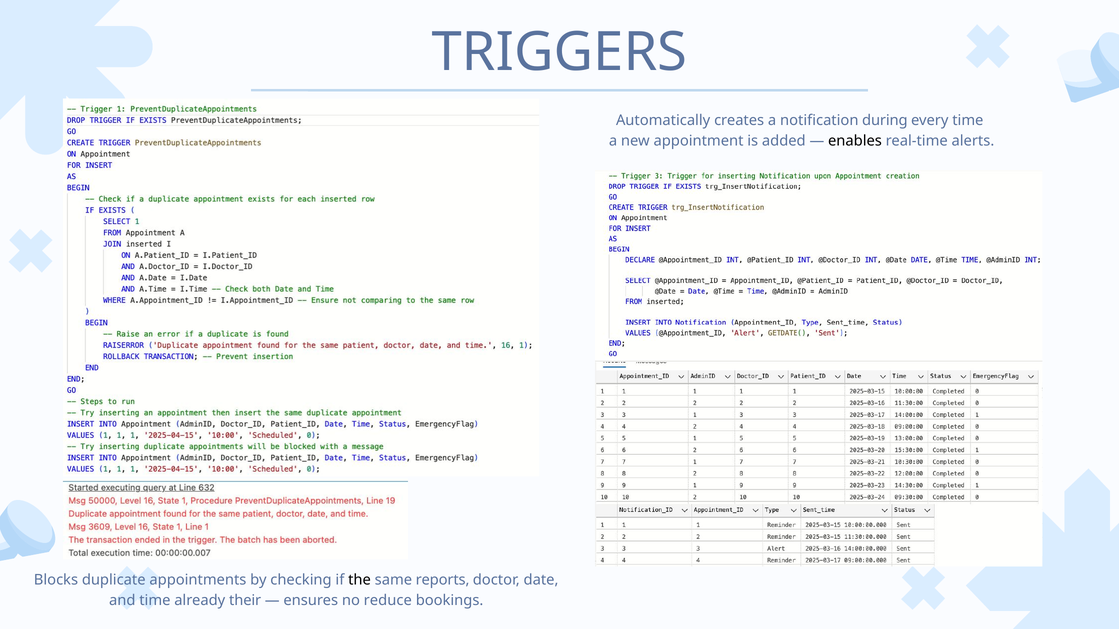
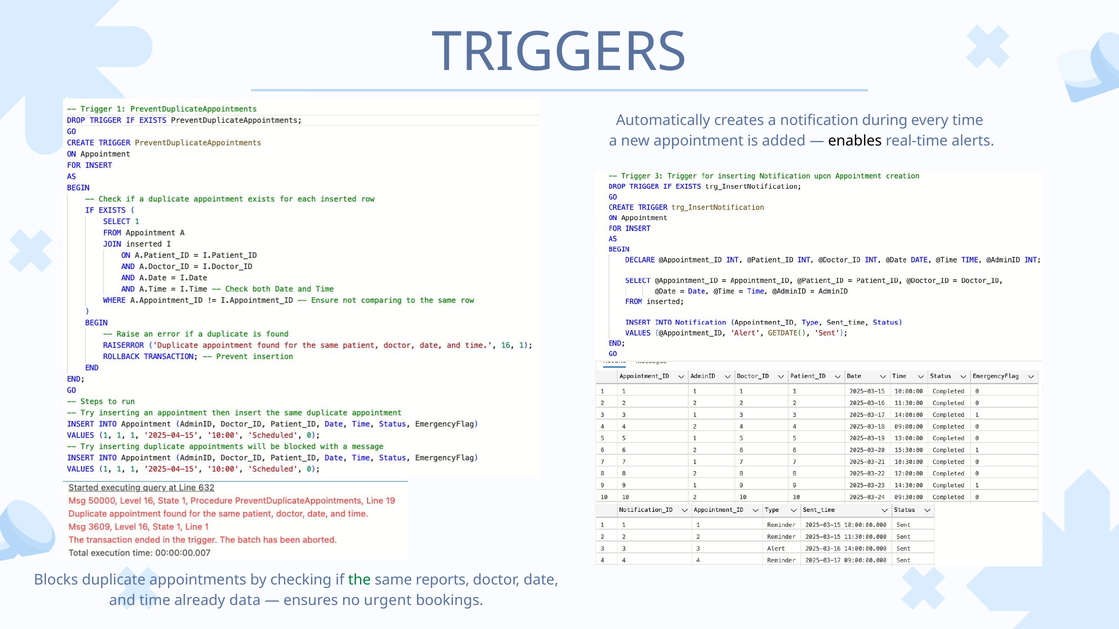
the colour: black -> green (360, 580)
their: their -> data (245, 601)
reduce: reduce -> urgent (388, 601)
